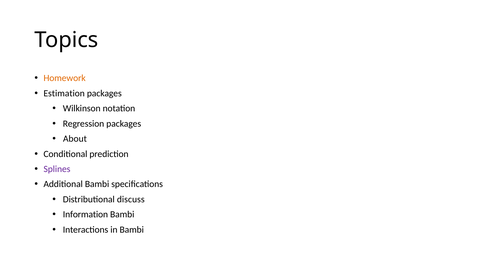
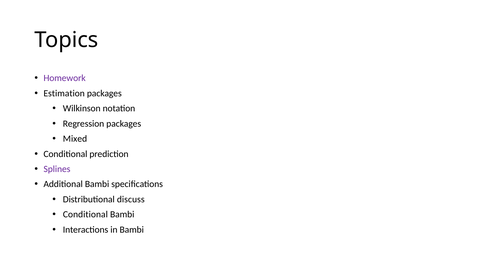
Homework colour: orange -> purple (65, 78)
About: About -> Mixed (75, 139)
Information: Information -> Conditional (85, 215)
